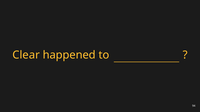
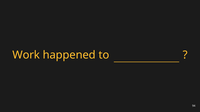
Clear: Clear -> Work (26, 55)
